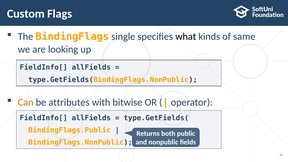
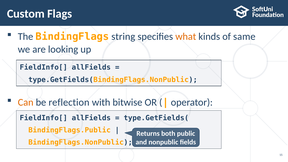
single: single -> string (123, 37)
what colour: black -> orange (186, 37)
attributes: attributes -> reflection (69, 102)
